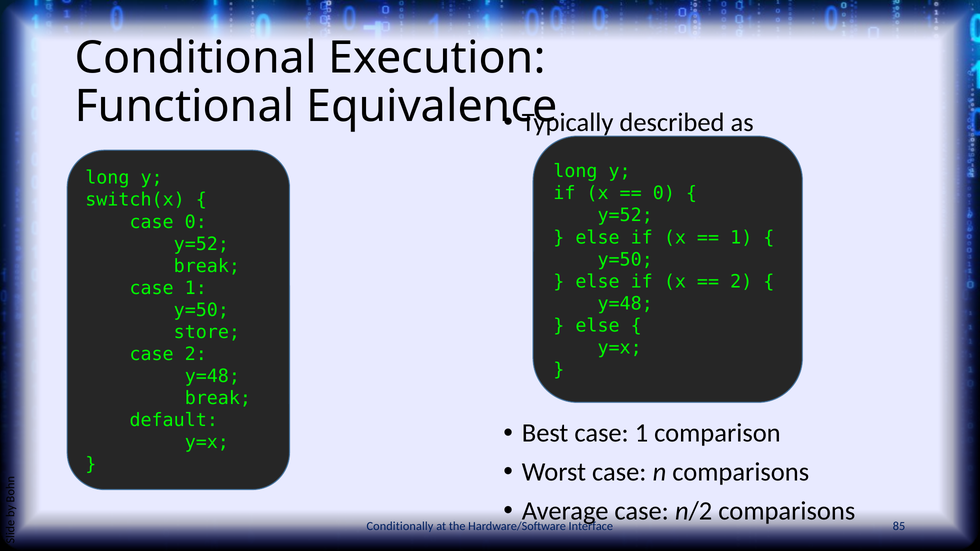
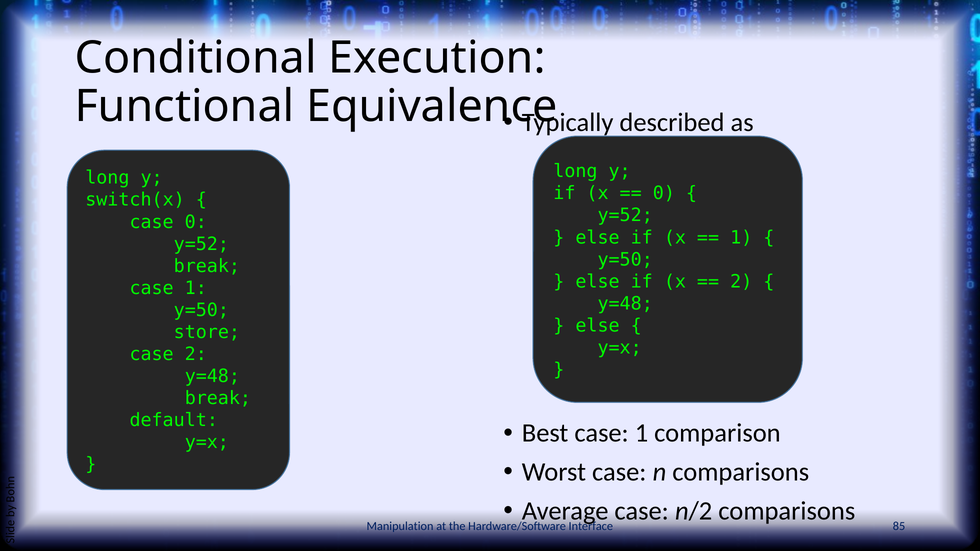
Conditionally: Conditionally -> Manipulation (400, 526)
